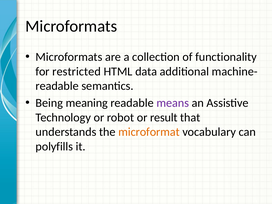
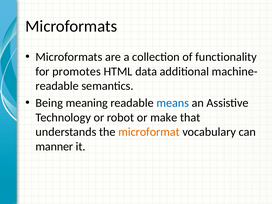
restricted: restricted -> promotes (77, 71)
means colour: purple -> blue (173, 103)
result: result -> make (164, 117)
polyfills: polyfills -> manner (54, 146)
